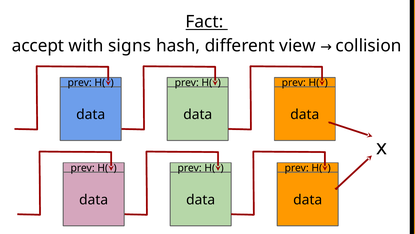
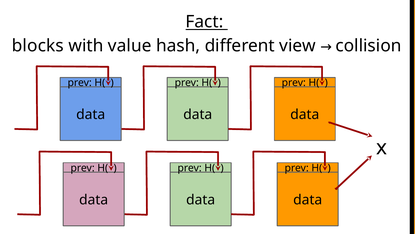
accept: accept -> blocks (38, 46)
signs: signs -> value (130, 46)
